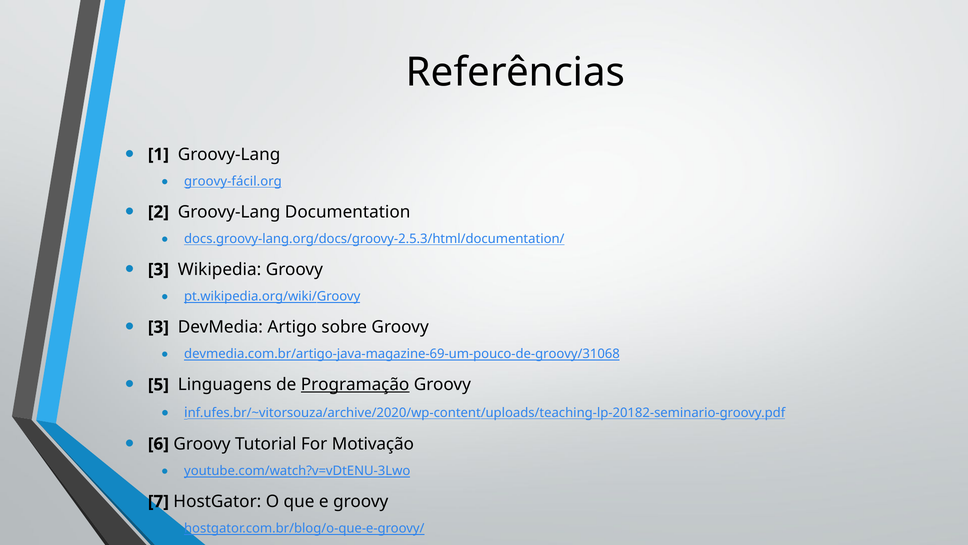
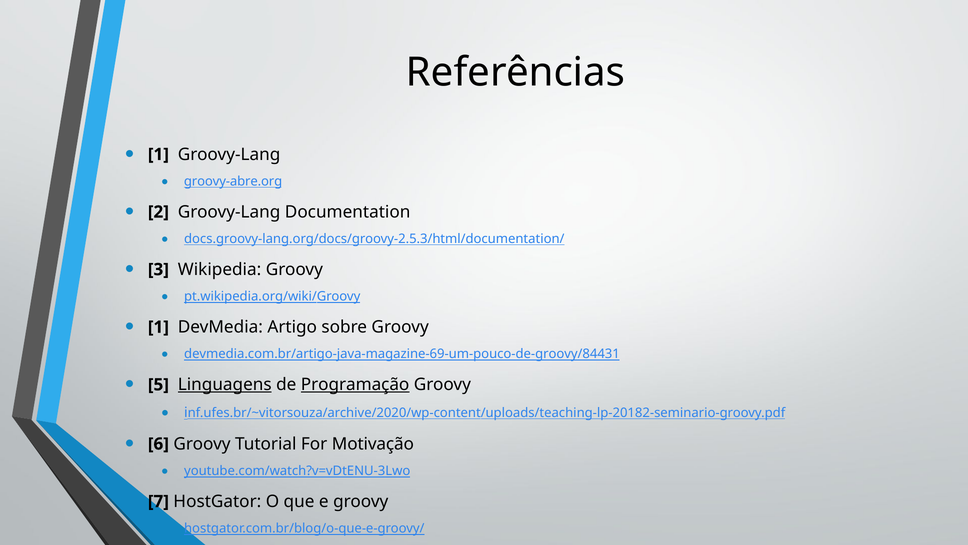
groovy-fácil.org: groovy-fácil.org -> groovy-abre.org (233, 181)
3: 3 -> 1 (158, 327)
devmedia.com.br/artigo-java-magazine-69-um-pouco-de-groovy/31068: devmedia.com.br/artigo-java-magazine-69-um-pouco-de-groovy/31068 -> devmedia.com.br/artigo-java-magazine-69-um-pouco-de-groovy/84431 (402, 354)
Linguagens underline: none -> present (225, 384)
